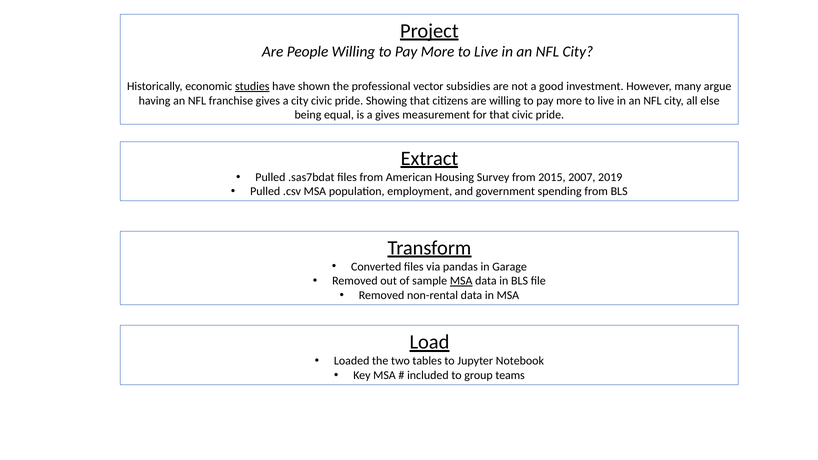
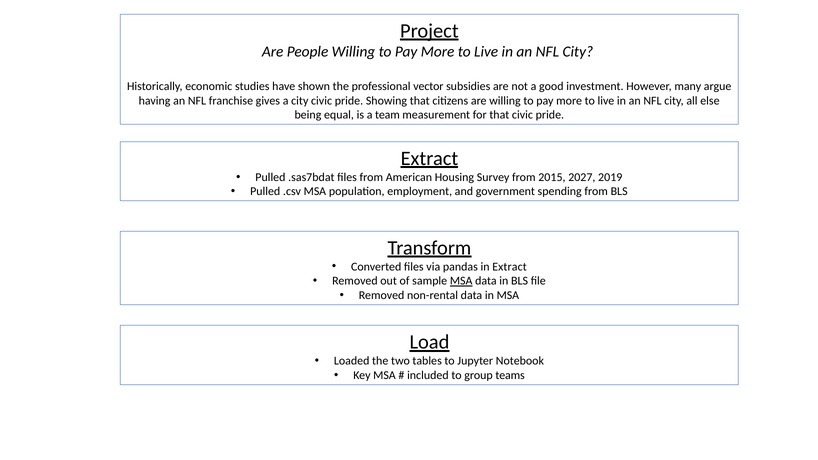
studies underline: present -> none (252, 86)
a gives: gives -> team (387, 115)
2007: 2007 -> 2027 (582, 177)
in Garage: Garage -> Extract (510, 267)
